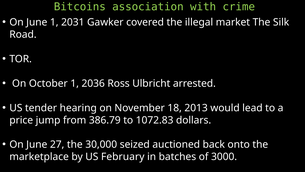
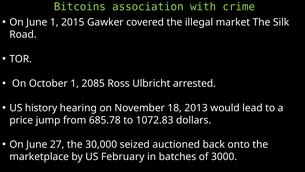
2031: 2031 -> 2015 (73, 22)
2036: 2036 -> 2085 (93, 83)
tender: tender -> history (41, 108)
386.79: 386.79 -> 685.78 (105, 120)
